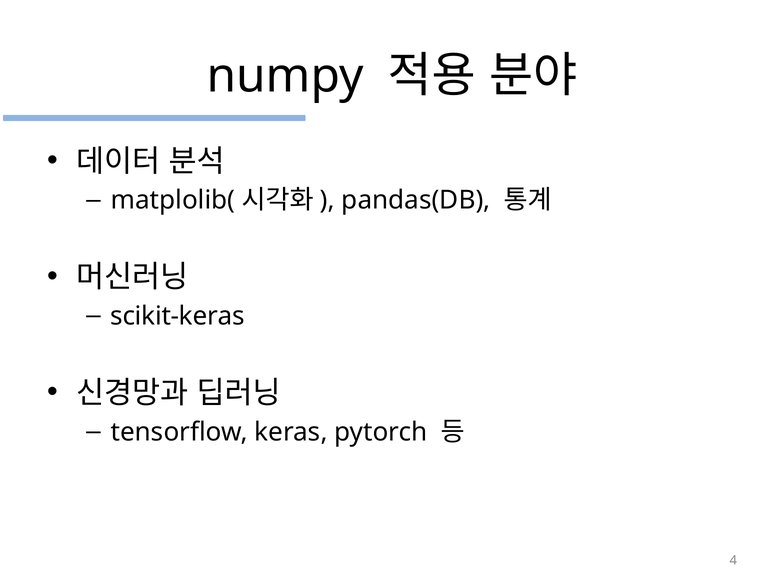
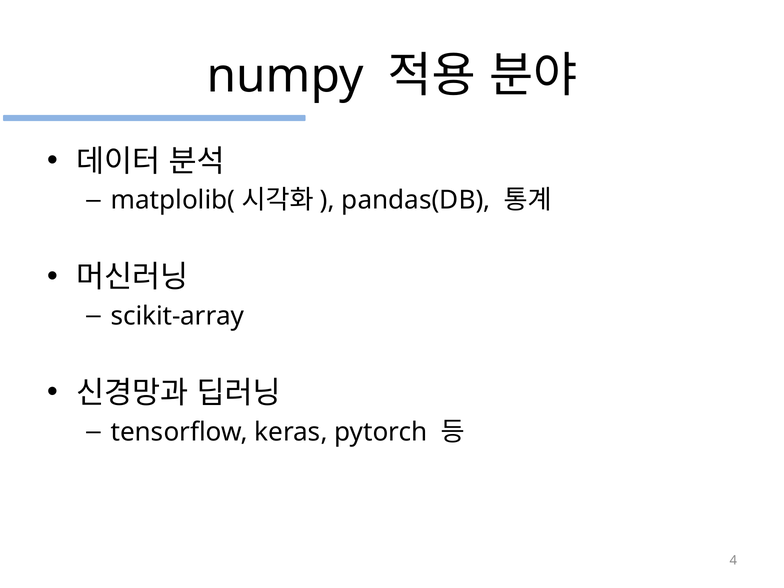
scikit-keras: scikit-keras -> scikit-array (177, 316)
